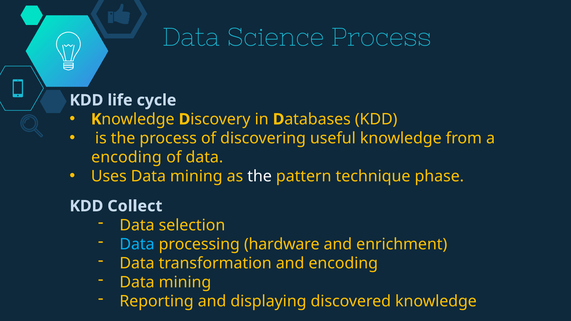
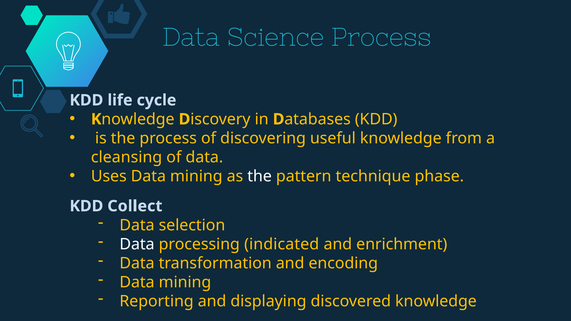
encoding: encoding -> cleansing (127, 157)
Data colour: light blue -> white (137, 244)
hardware: hardware -> indicated (282, 244)
